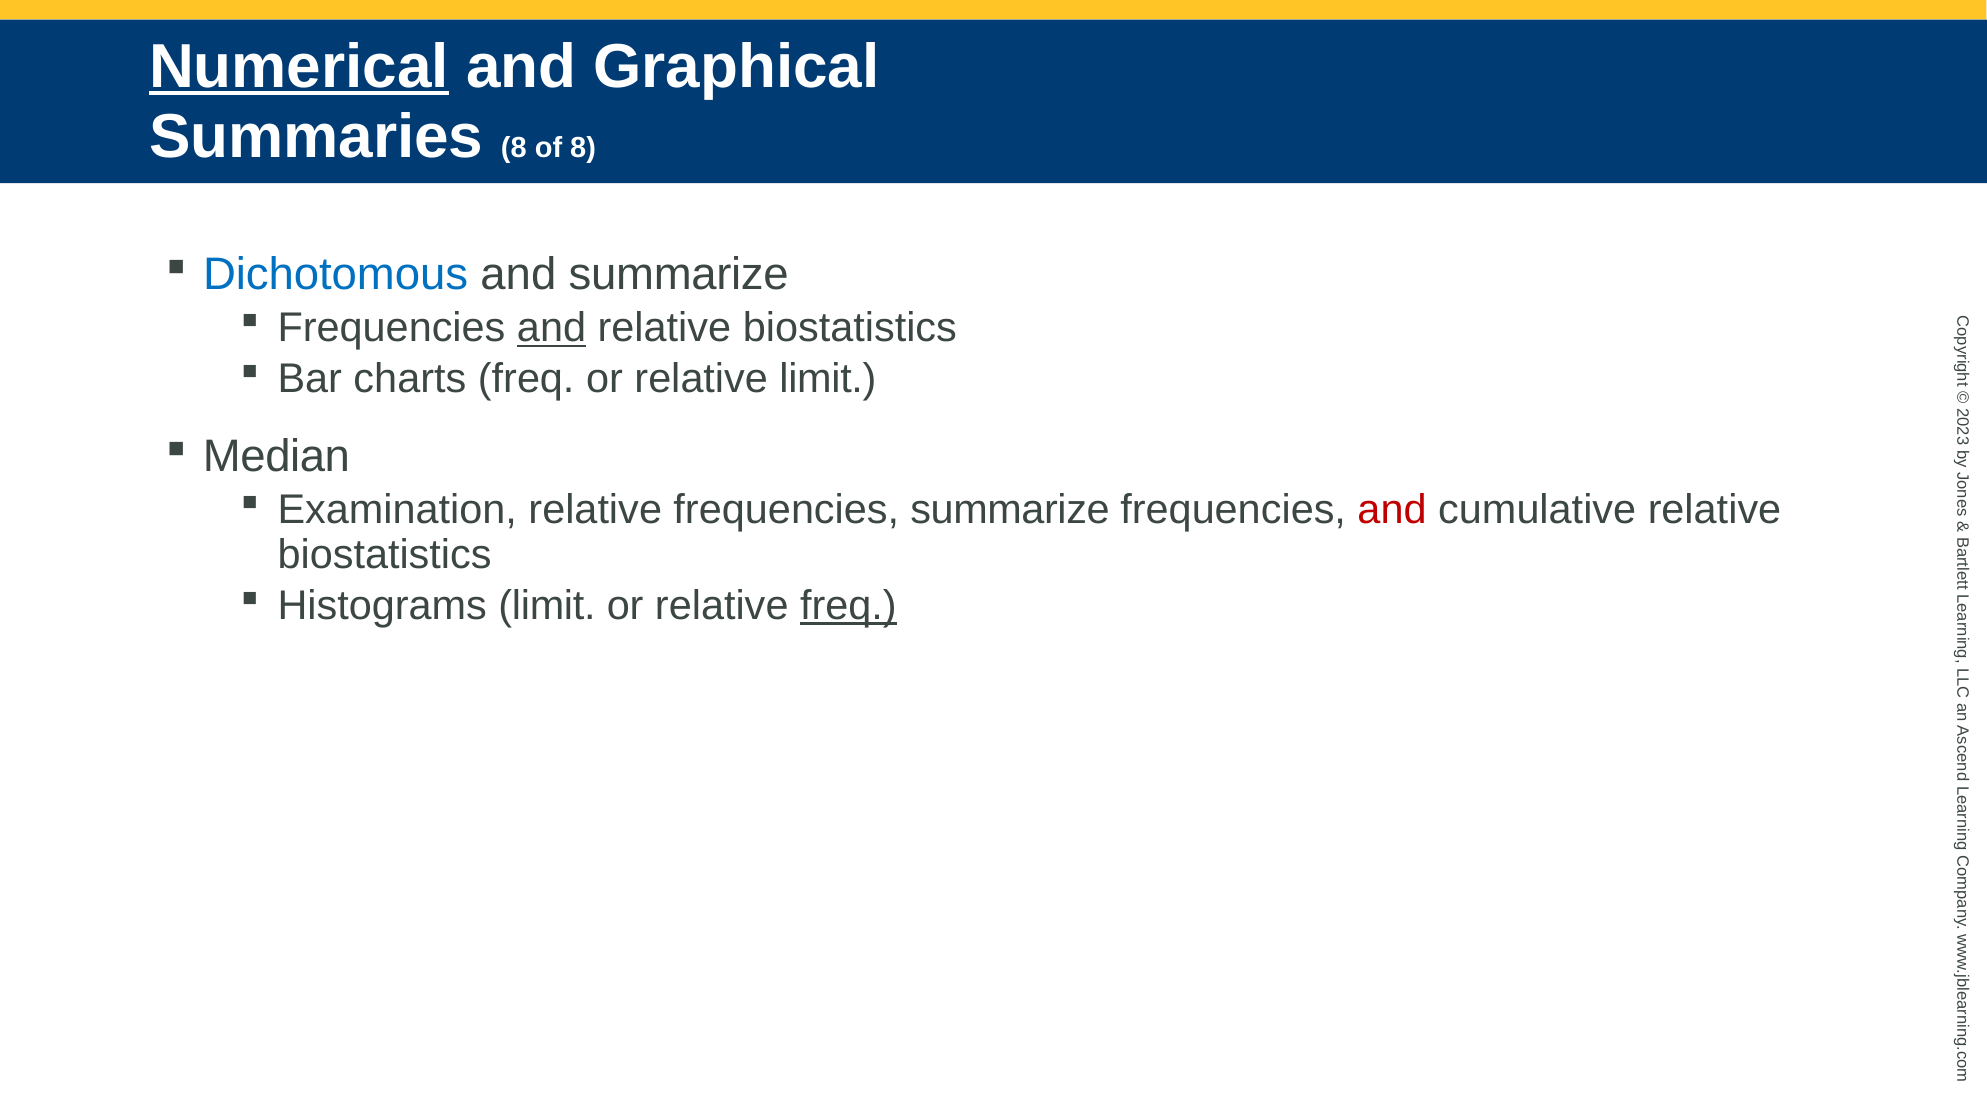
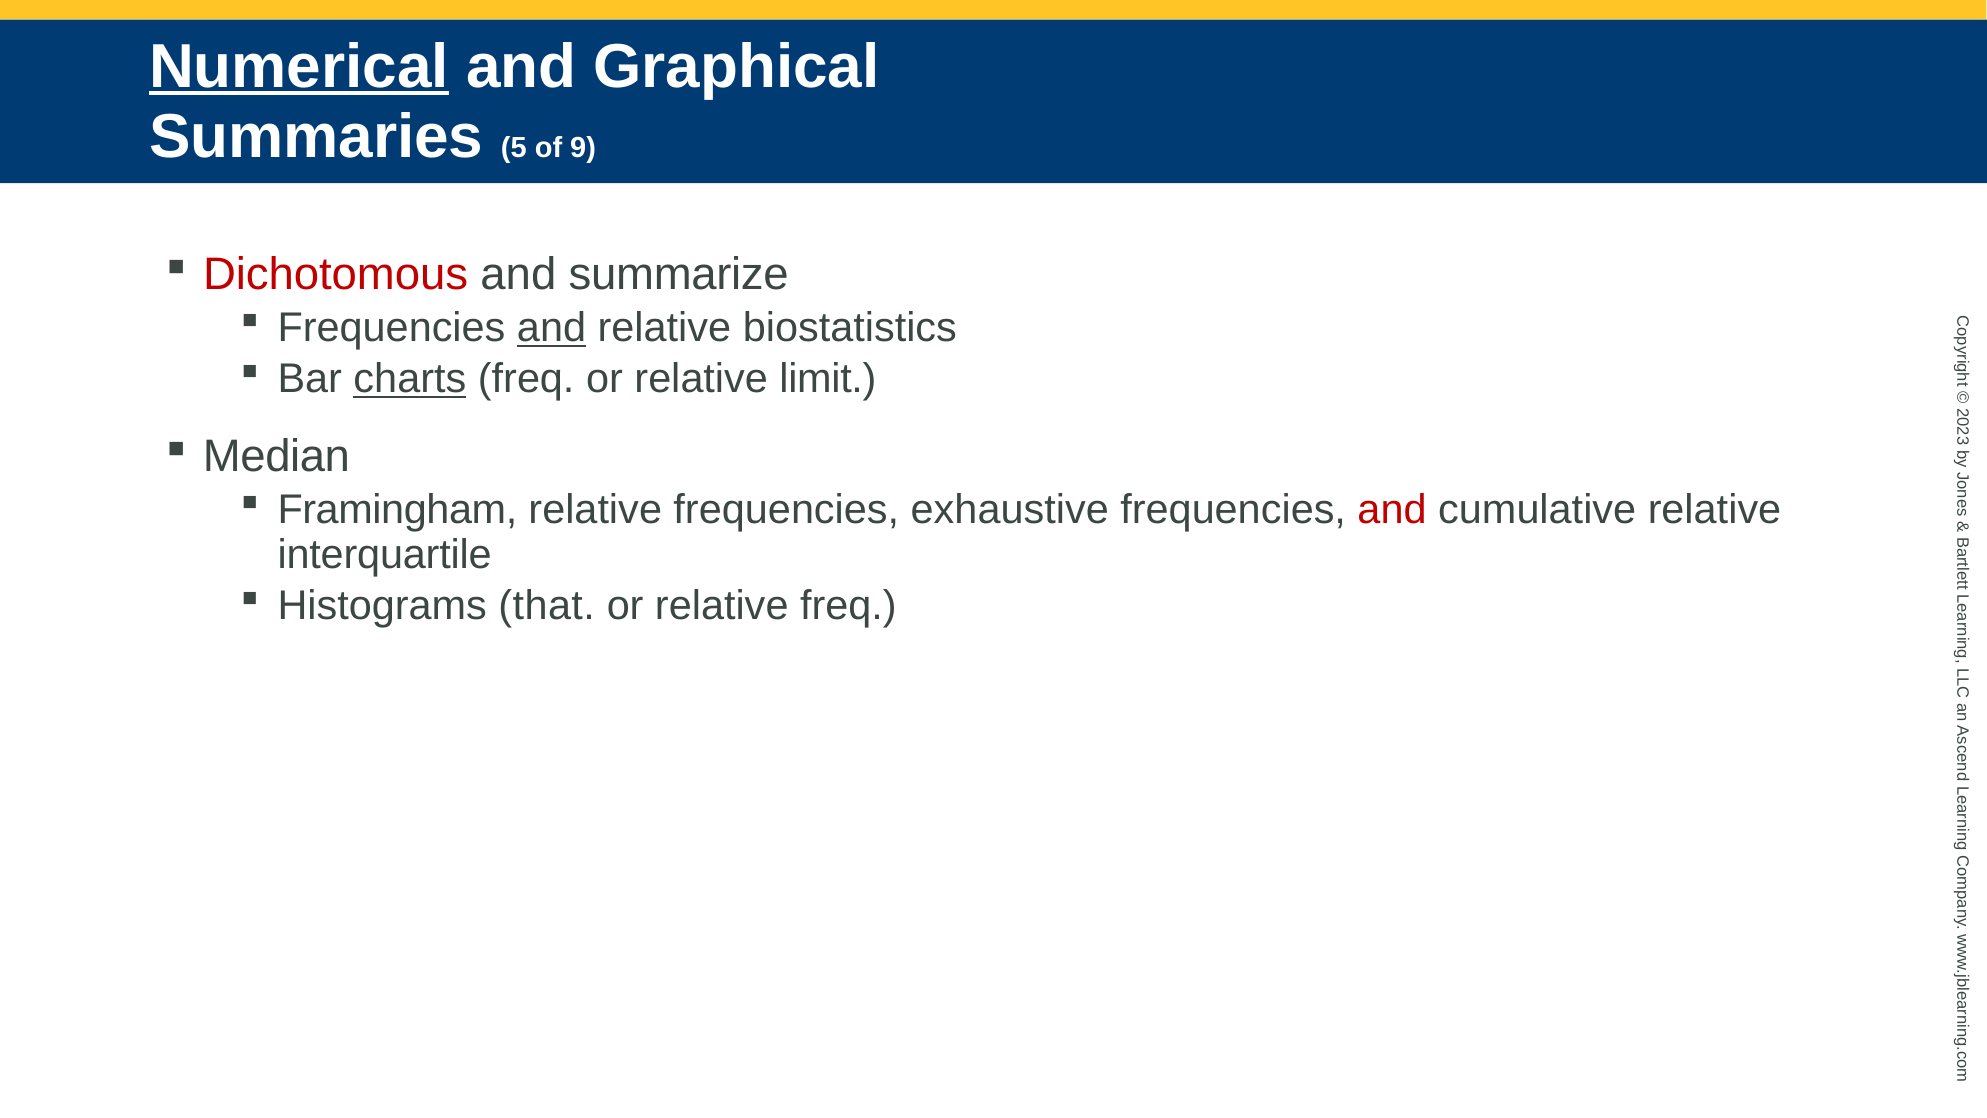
Summaries 8: 8 -> 5 (514, 148)
of 8: 8 -> 9 (583, 148)
Dichotomous colour: blue -> red (336, 275)
charts underline: none -> present (410, 379)
Examination: Examination -> Framingham (397, 510)
frequencies summarize: summarize -> exhaustive (1010, 510)
biostatistics: biostatistics -> interquartile (385, 555)
Histograms limit: limit -> that (547, 606)
freq underline: present -> none (848, 606)
